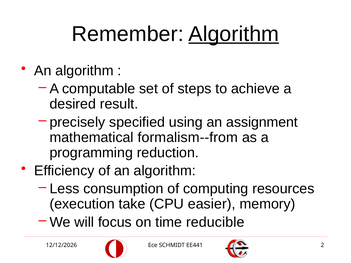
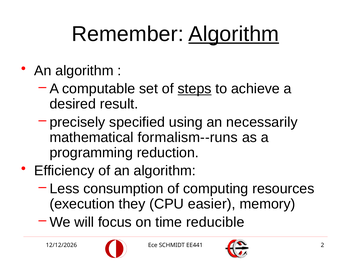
steps underline: none -> present (195, 89)
assignment: assignment -> necessarily (262, 122)
formalism--from: formalism--from -> formalism--runs (188, 137)
take: take -> they (132, 204)
